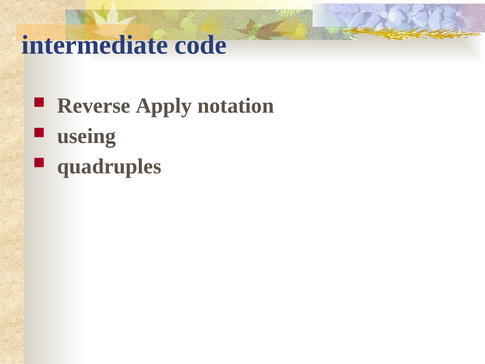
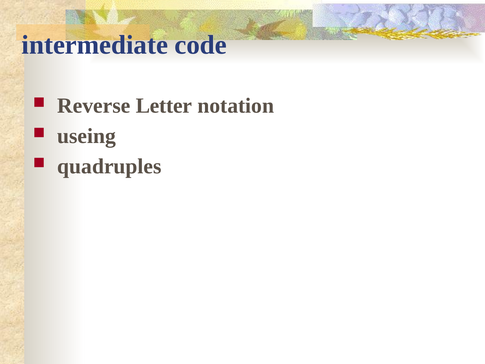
Apply: Apply -> Letter (164, 106)
